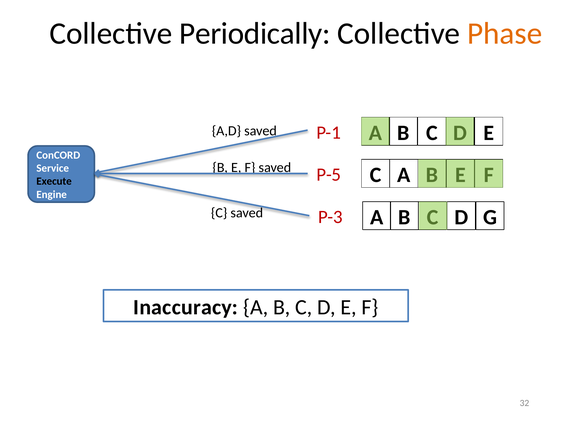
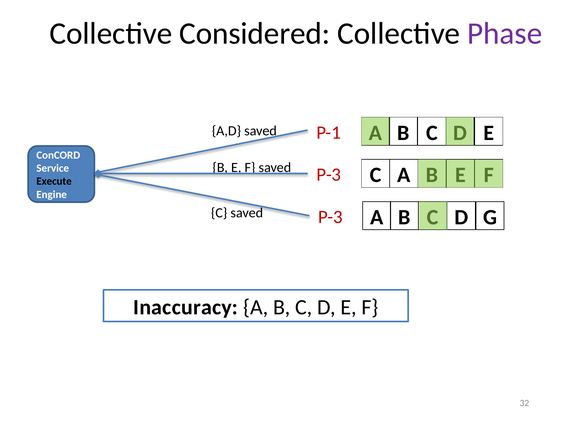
Periodically: Periodically -> Considered (255, 34)
Phase colour: orange -> purple (505, 34)
P-5: P-5 -> P-3 (329, 175)
